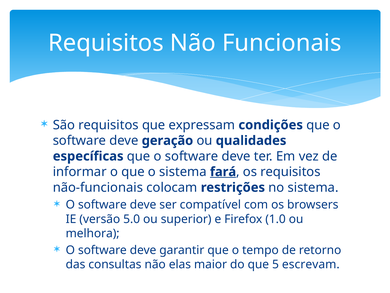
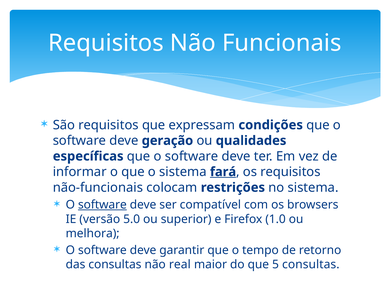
software underline: none -> present (102, 204)
elas: elas -> real (180, 264)
5 escrevam: escrevam -> consultas (311, 264)
